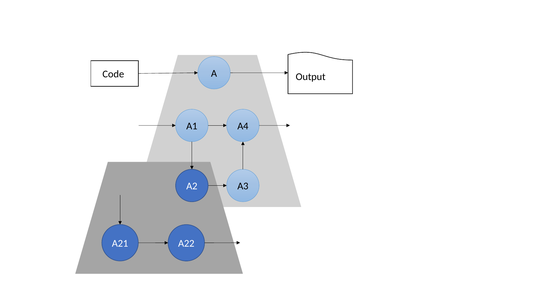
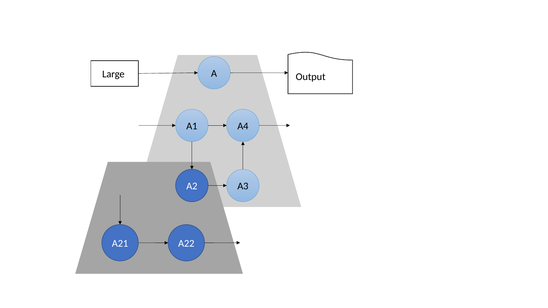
Code: Code -> Large (113, 74)
